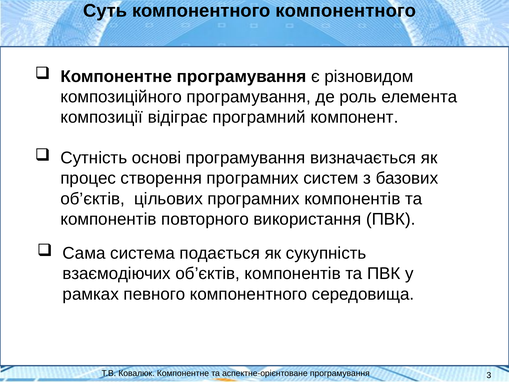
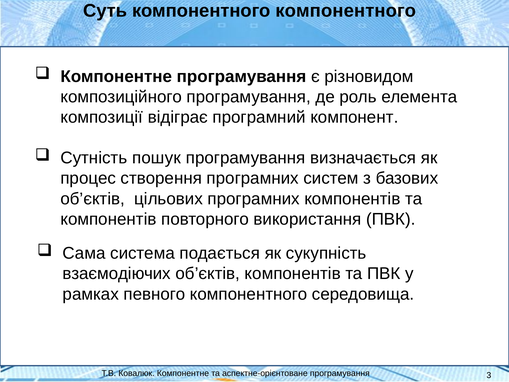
основі: основі -> пошук (156, 158)
